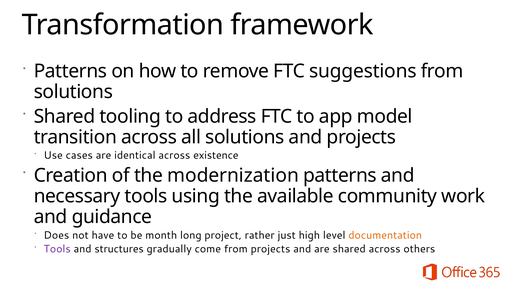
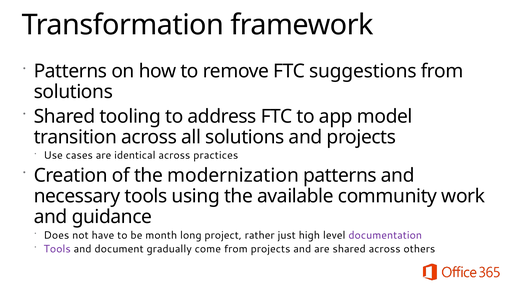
existence: existence -> practices (216, 155)
documentation colour: orange -> purple (385, 235)
structures: structures -> document (119, 249)
